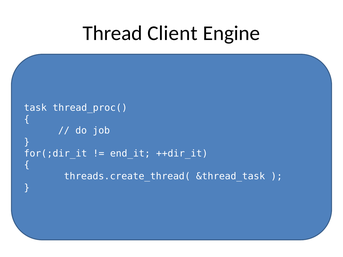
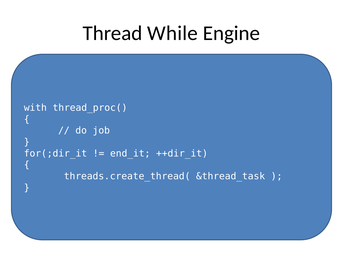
Client: Client -> While (172, 33)
task: task -> with (35, 108)
